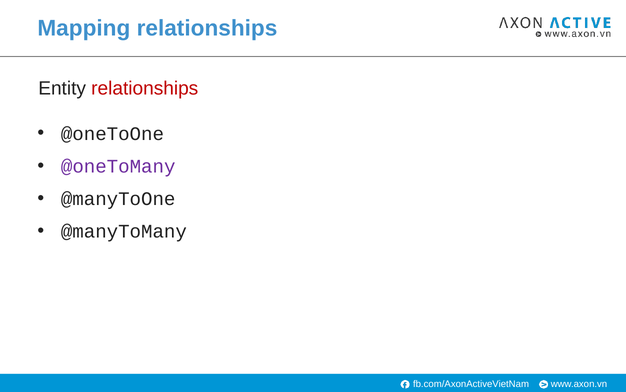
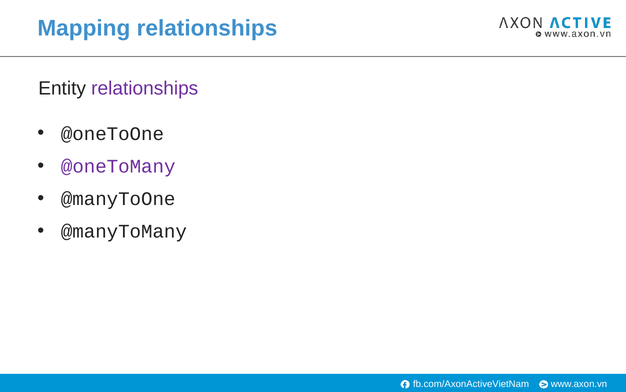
relationships colour: red -> purple (145, 89)
